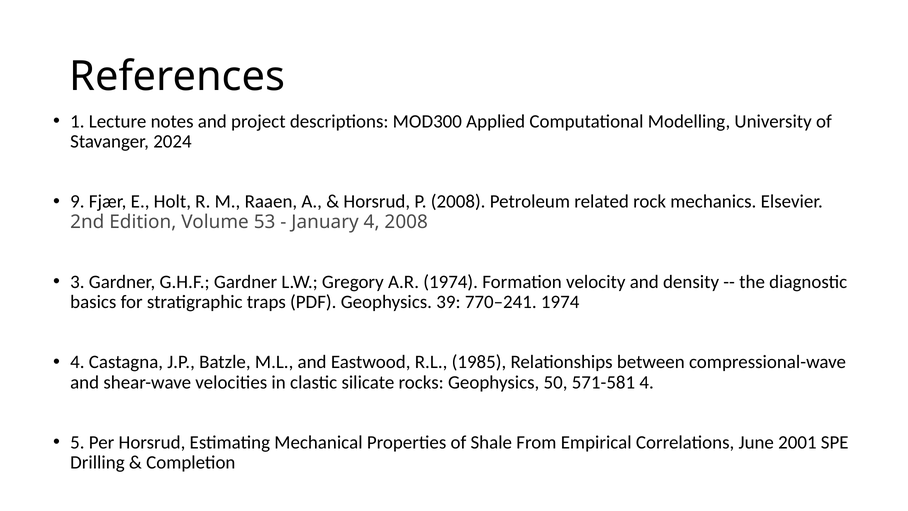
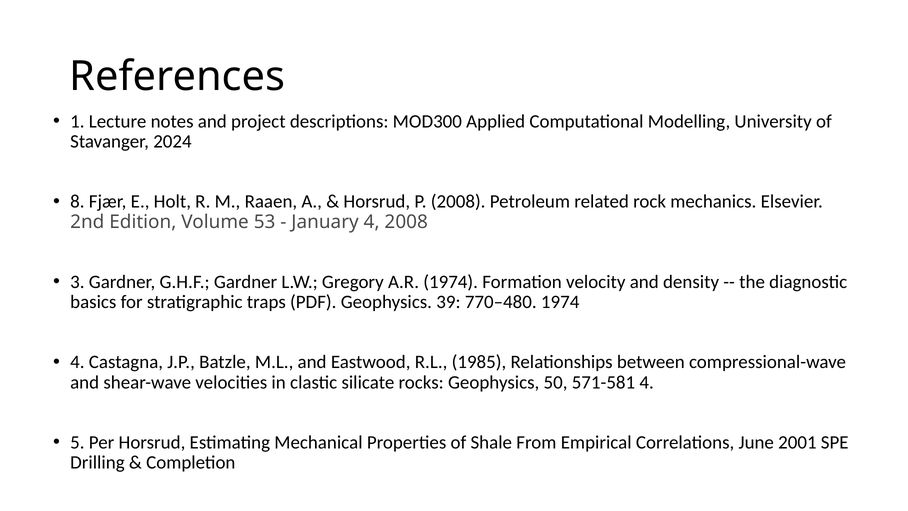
9: 9 -> 8 (77, 201)
770–241: 770–241 -> 770–480 (501, 302)
